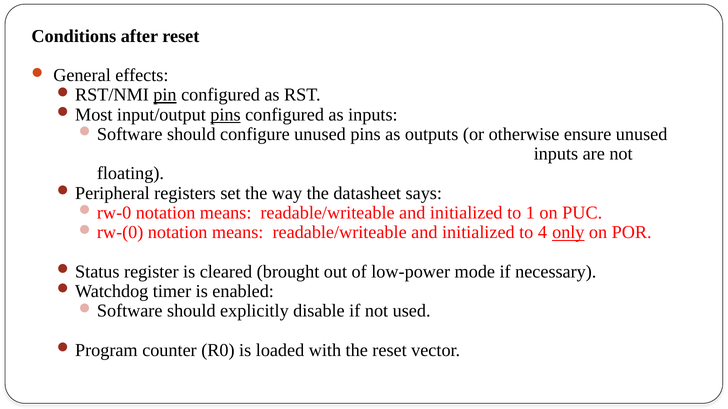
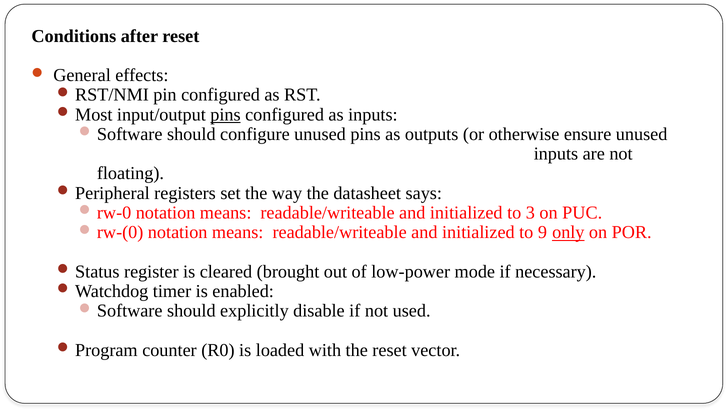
pin underline: present -> none (165, 95)
1: 1 -> 3 (530, 213)
4: 4 -> 9 (542, 233)
